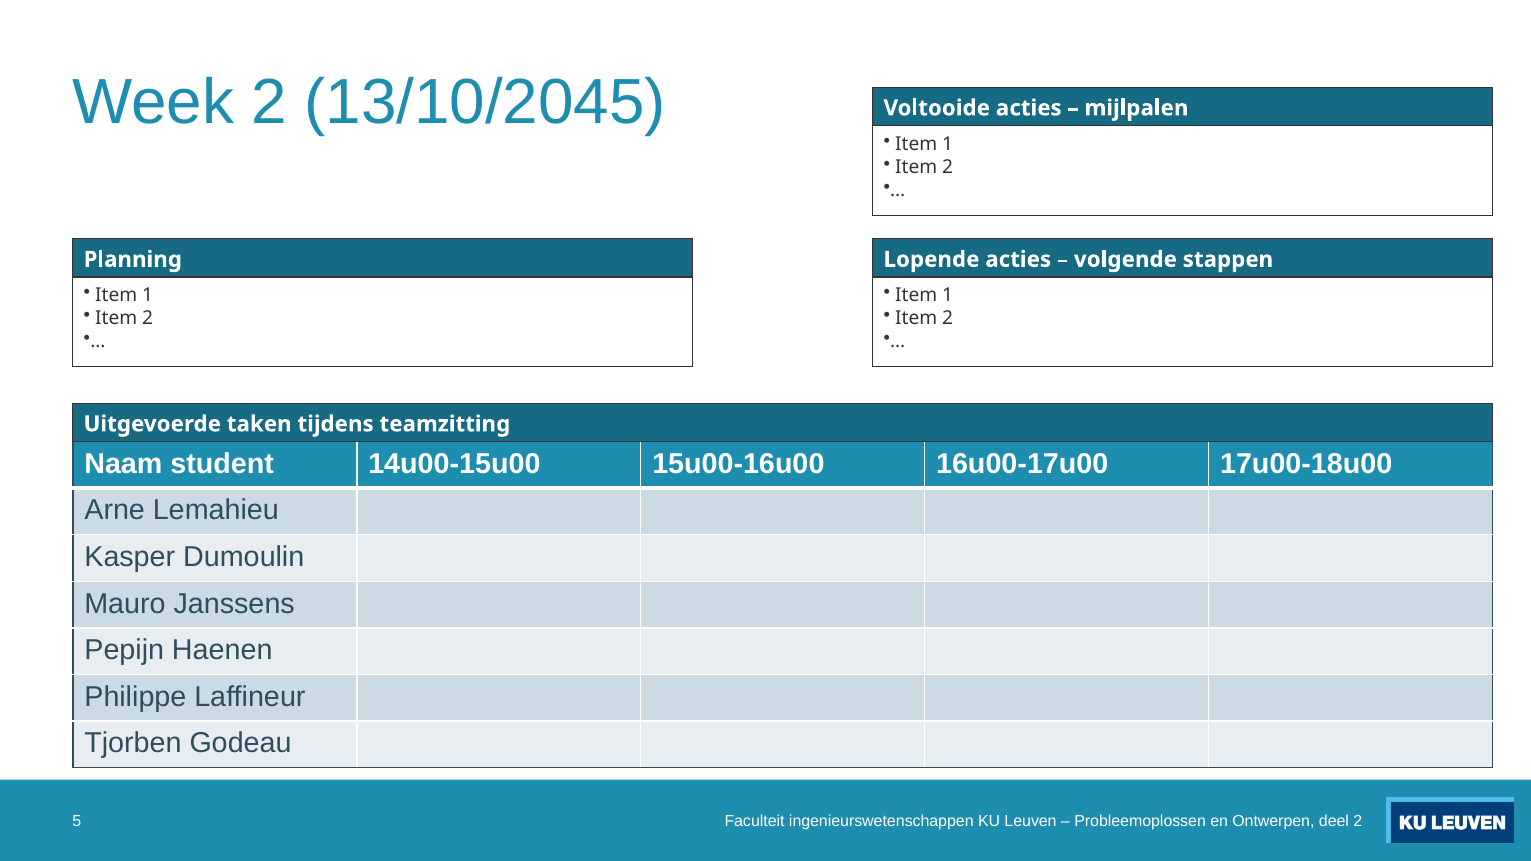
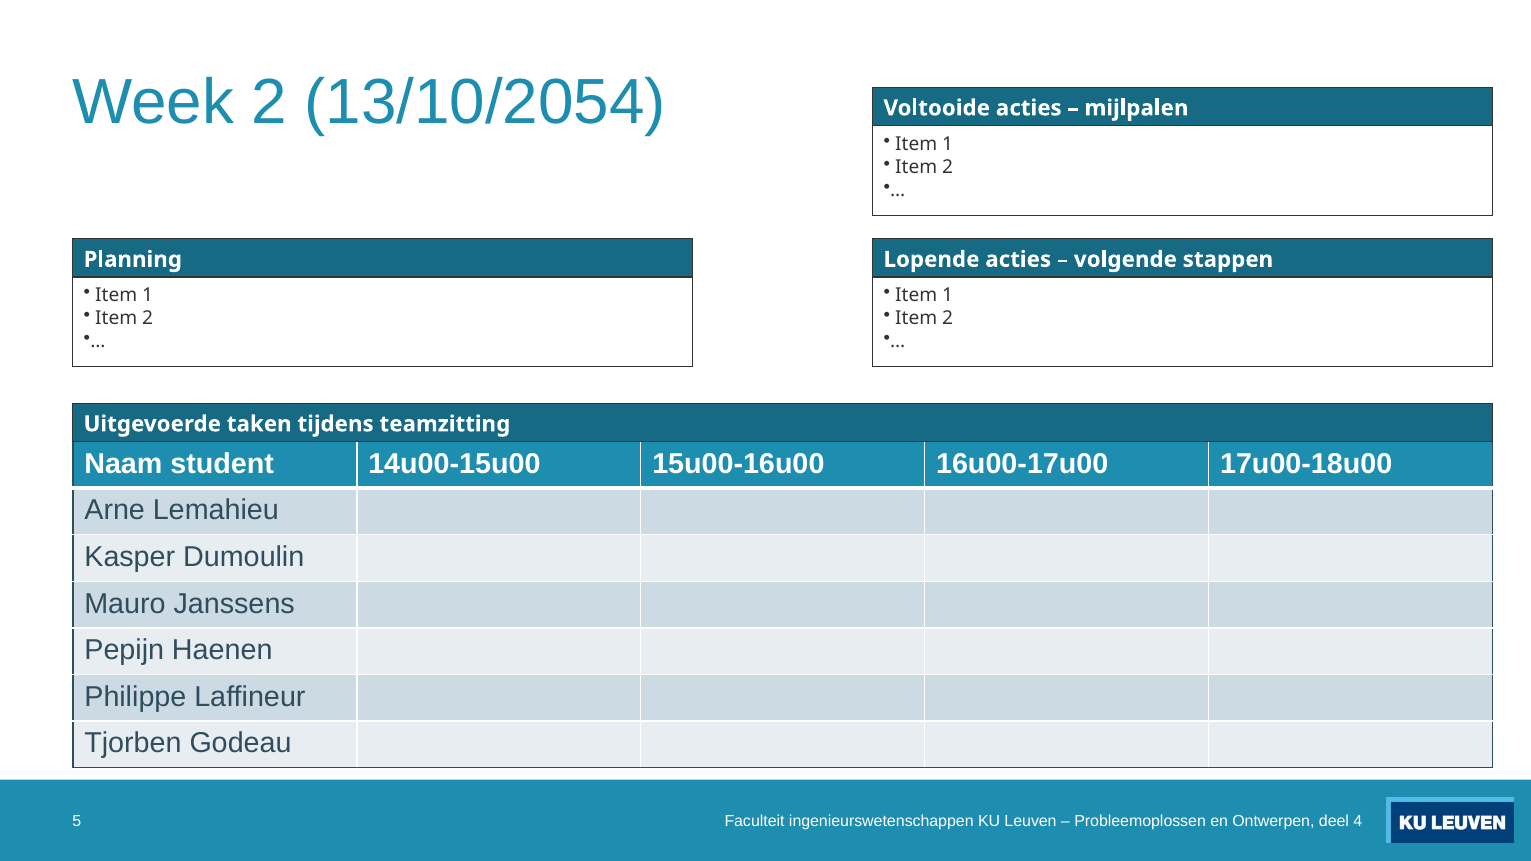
13/10/2045: 13/10/2045 -> 13/10/2054 (485, 103)
deel 2: 2 -> 4 (1358, 822)
